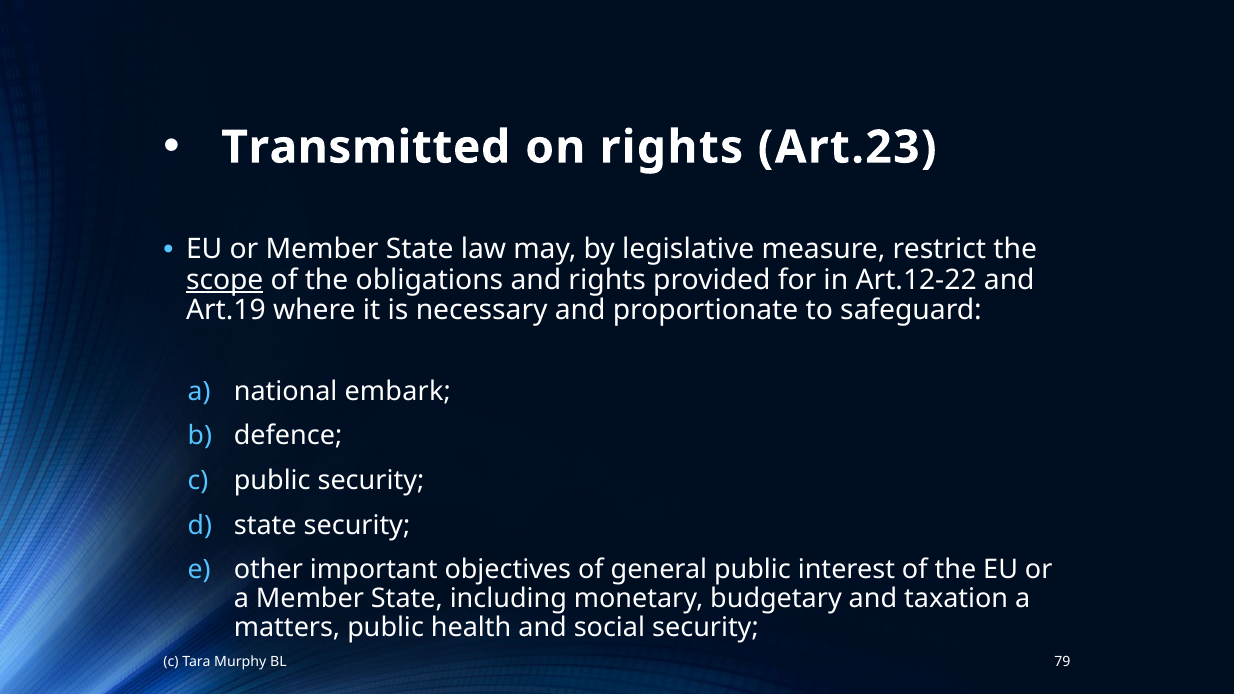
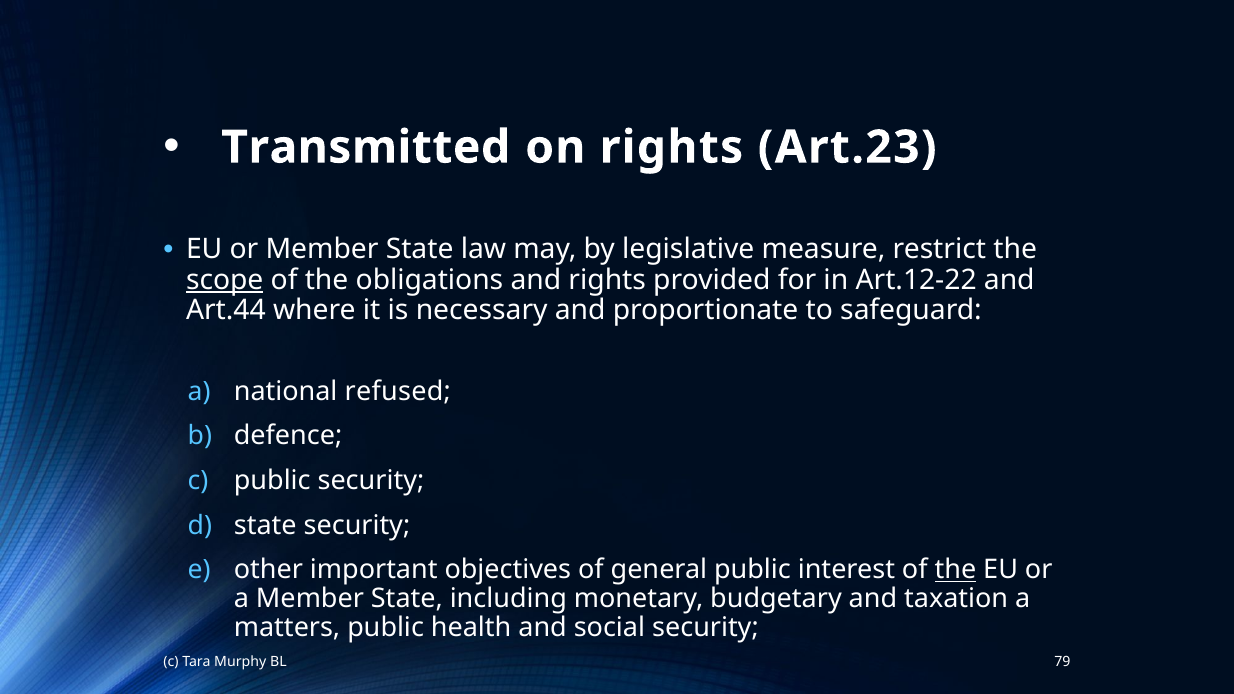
Art.19: Art.19 -> Art.44 (226, 311)
embark: embark -> refused (398, 392)
the underline: none -> present (955, 570)
